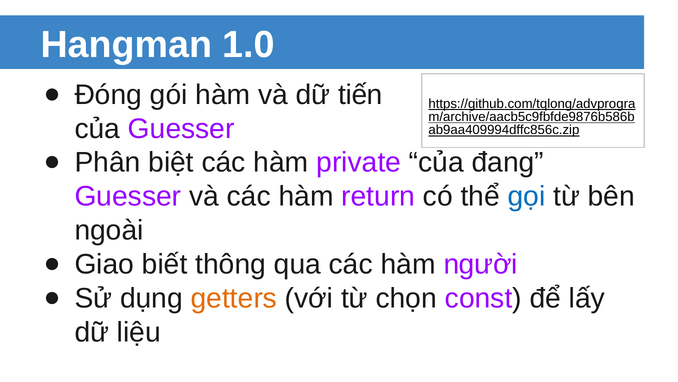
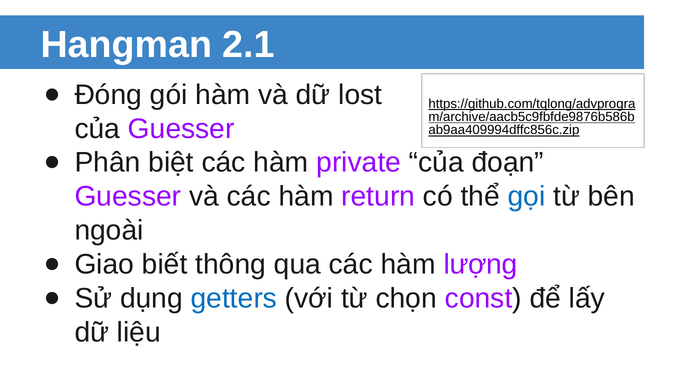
1.0: 1.0 -> 2.1 (249, 45)
tiến: tiến -> lost (360, 95)
đang: đang -> đoạn (508, 162)
người: người -> lượng (481, 264)
getters colour: orange -> blue (234, 298)
